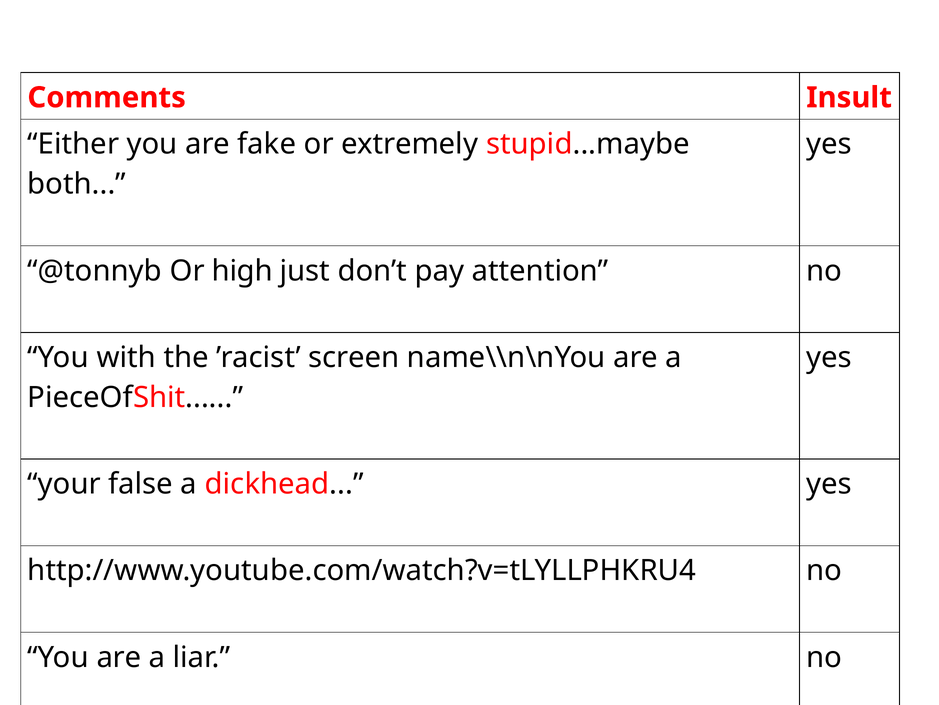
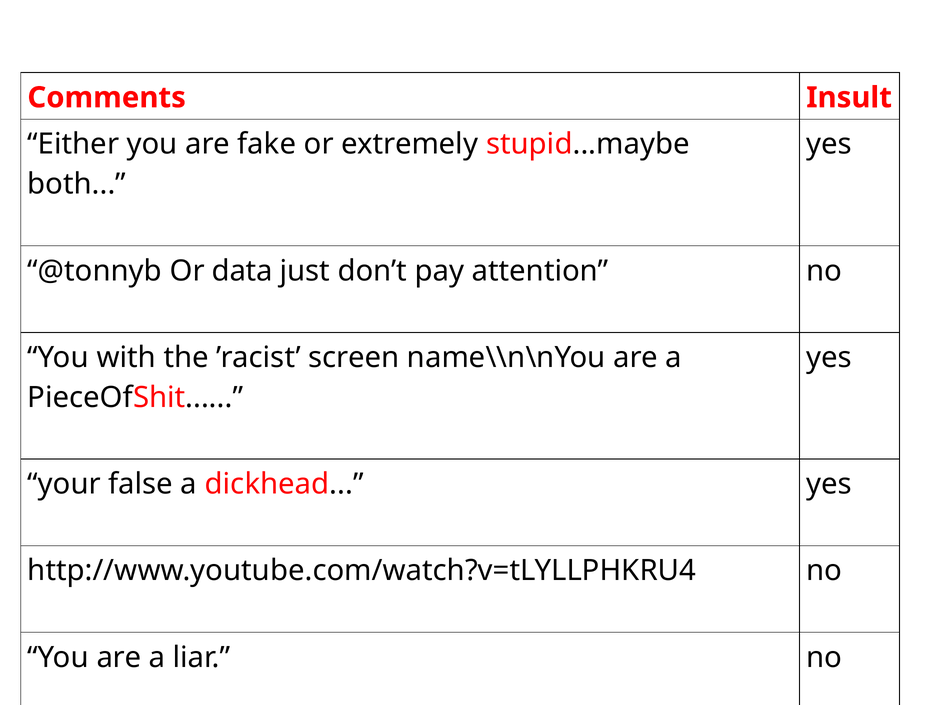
high: high -> data (242, 271)
